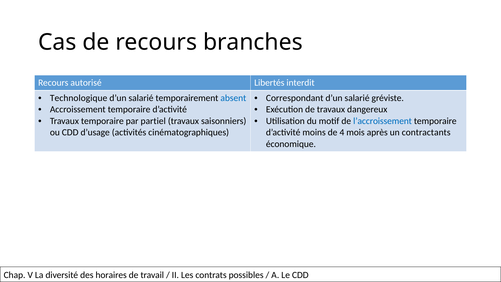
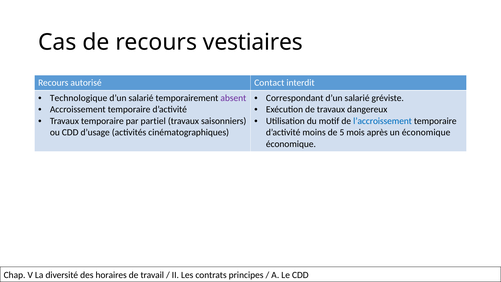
branches: branches -> vestiaires (253, 42)
Libertés: Libertés -> Contact (269, 83)
absent colour: blue -> purple (233, 98)
4: 4 -> 5 (342, 132)
un contractants: contractants -> économique (426, 132)
possibles: possibles -> principes (246, 275)
